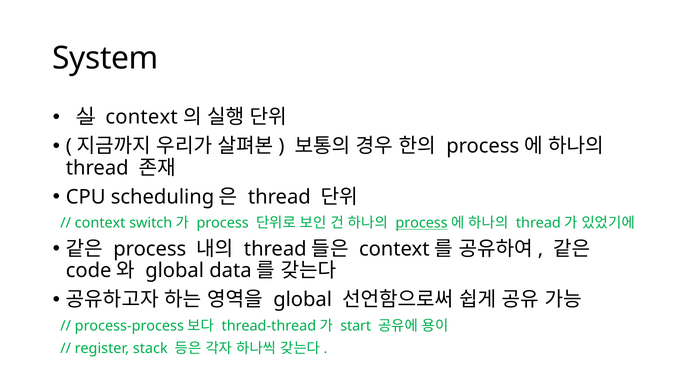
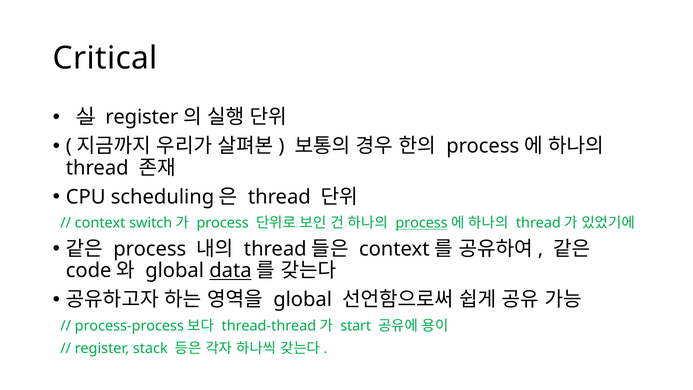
System: System -> Critical (105, 58)
context: context -> register (142, 117)
data underline: none -> present (230, 271)
